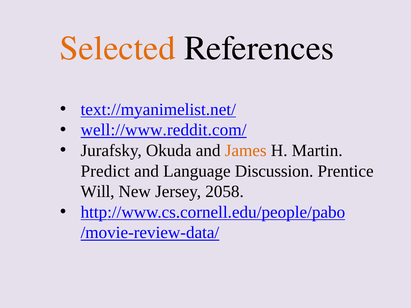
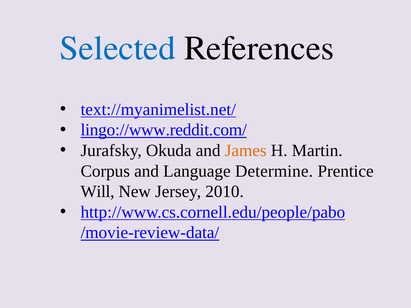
Selected colour: orange -> blue (118, 48)
well://www.reddit.com/: well://www.reddit.com/ -> lingo://www.reddit.com/ (164, 130)
Predict: Predict -> Corpus (105, 171)
Discussion: Discussion -> Determine (274, 171)
2058: 2058 -> 2010 (225, 192)
